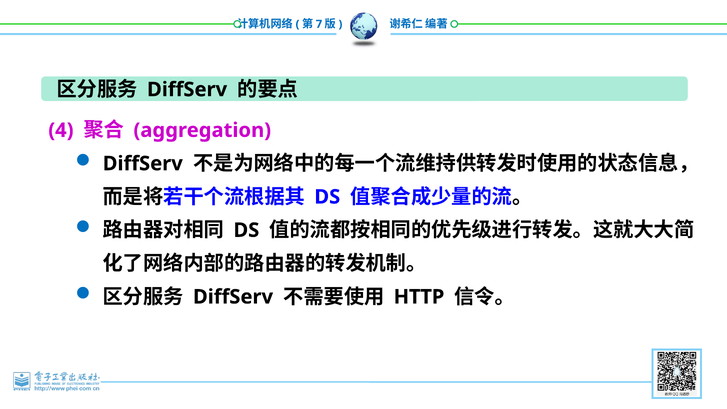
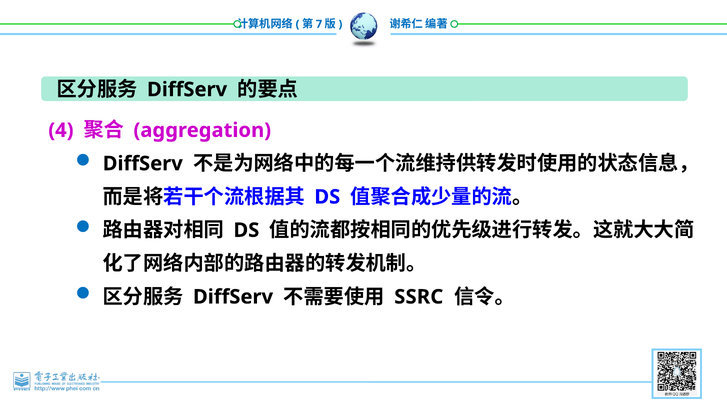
HTTP: HTTP -> SSRC (419, 297)
